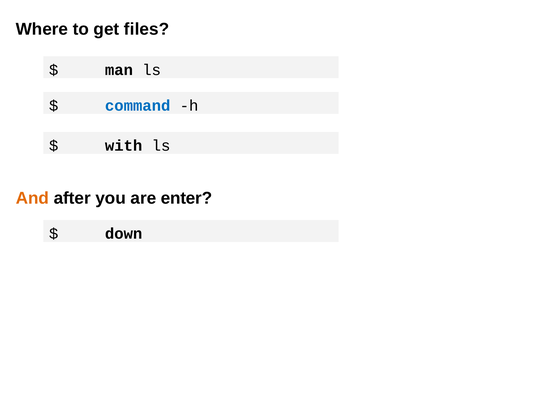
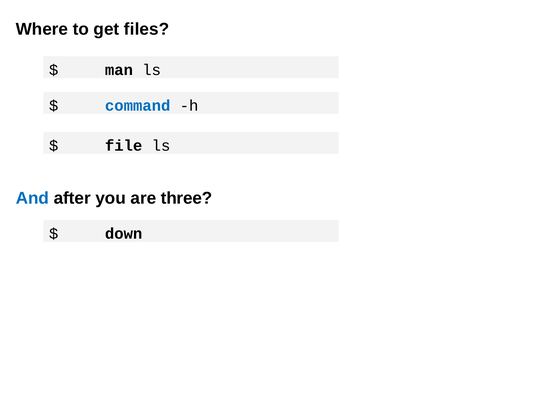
with: with -> file (124, 146)
And colour: orange -> blue (32, 198)
enter: enter -> three (187, 198)
